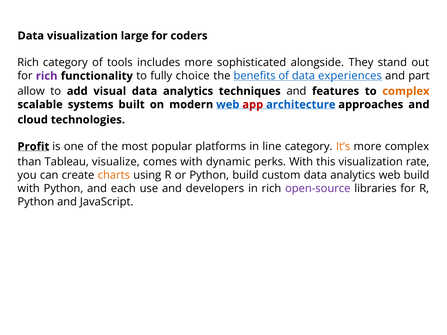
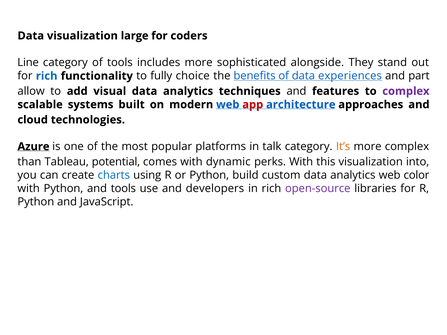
Rich: Rich -> Line (28, 63)
rich colour: purple -> blue (47, 76)
complex colour: orange -> purple (406, 91)
Profit: Profit -> Azure (33, 147)
line: line -> talk (272, 147)
visualize: visualize -> potential (116, 162)
rate: rate -> into (418, 162)
charts colour: orange -> blue (114, 175)
web build: build -> color (416, 175)
and each: each -> tools (123, 189)
